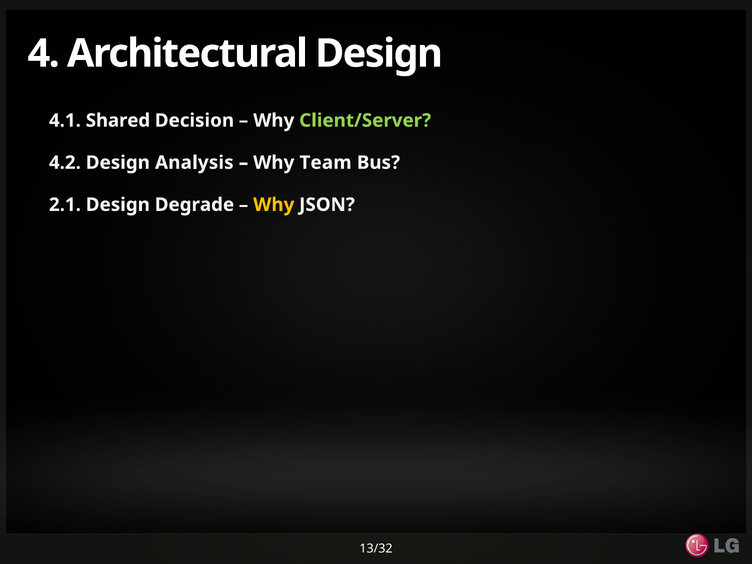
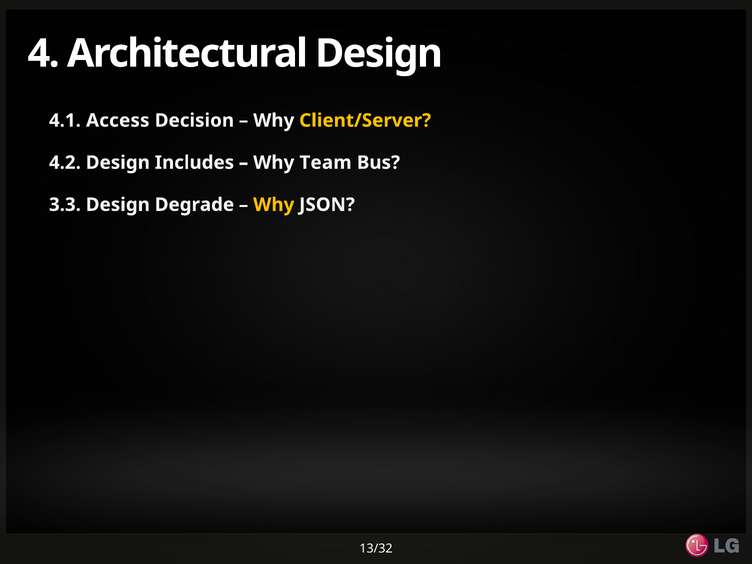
Shared: Shared -> Access (118, 121)
Client/Server colour: light green -> yellow (365, 121)
Analysis: Analysis -> Includes (194, 163)
2.1: 2.1 -> 3.3 (65, 205)
